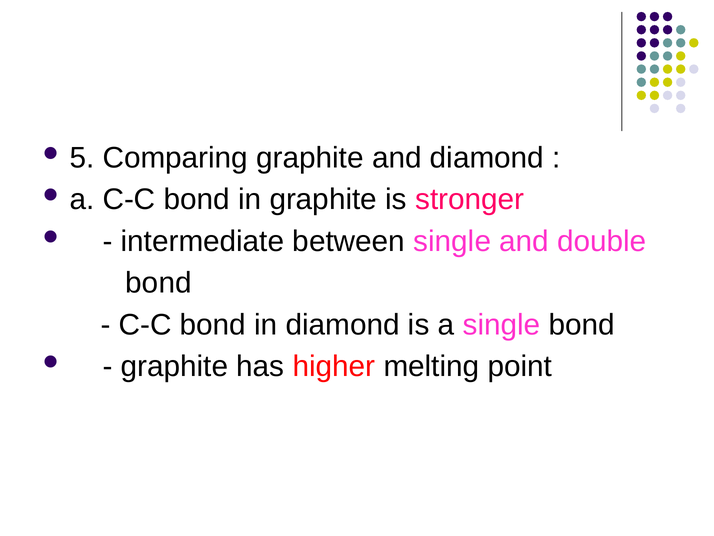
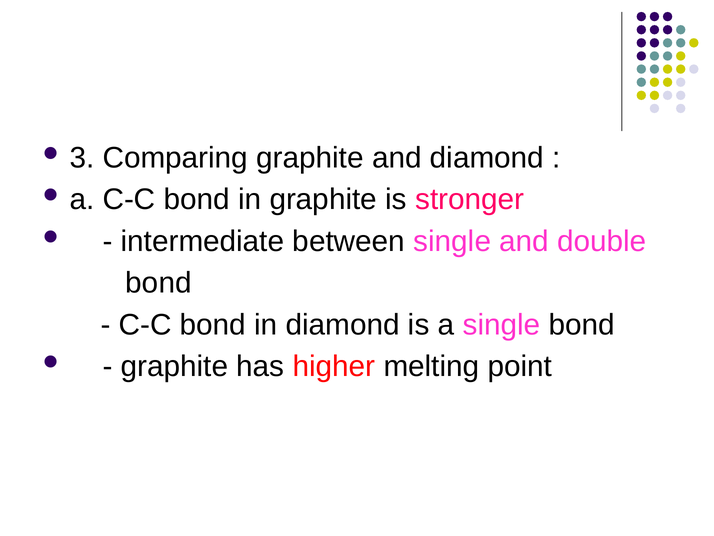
5: 5 -> 3 (82, 158)
